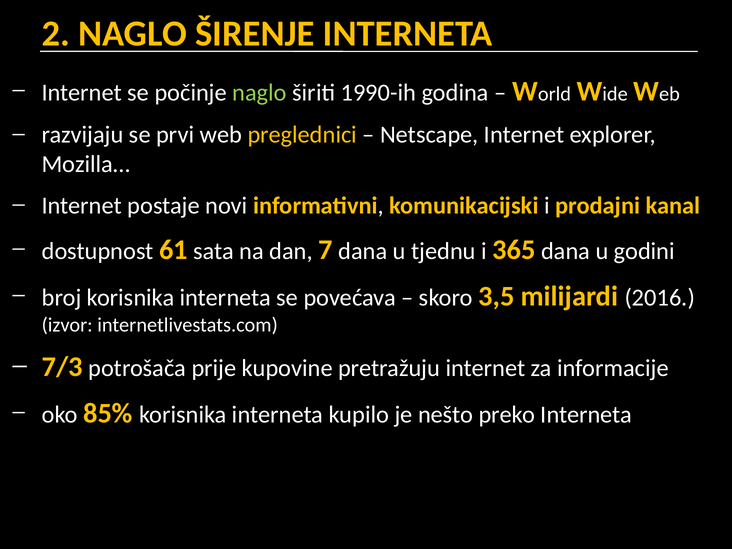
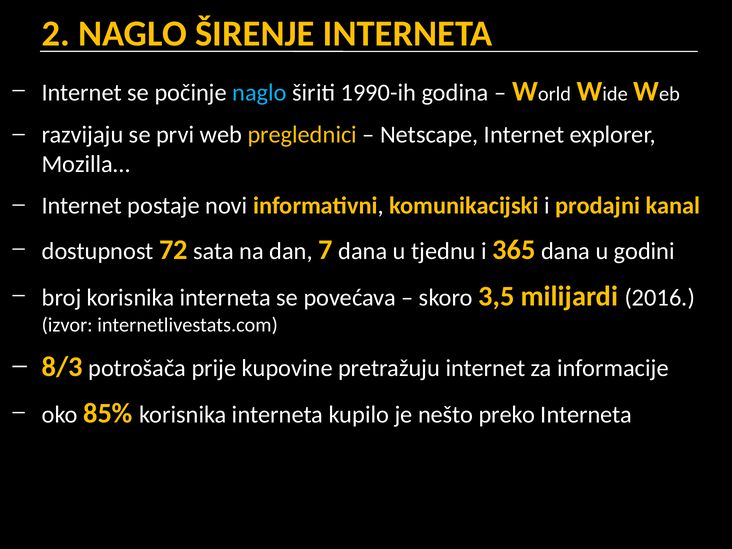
naglo colour: light green -> light blue (260, 93)
61: 61 -> 72 (173, 250)
7/3: 7/3 -> 8/3 (62, 367)
